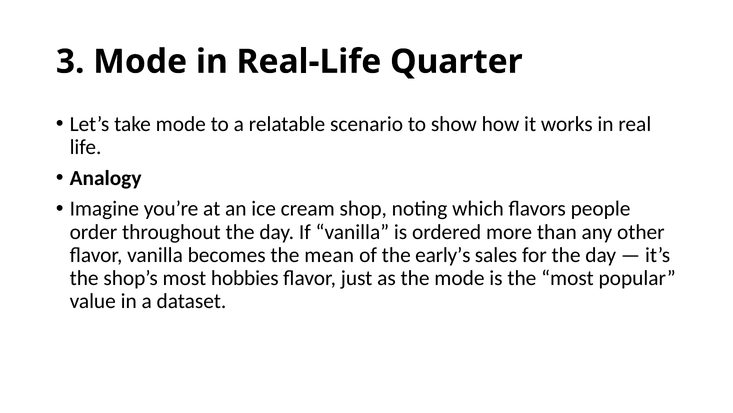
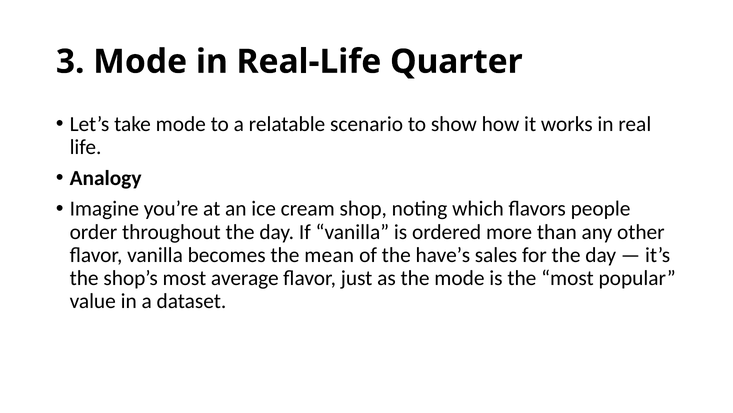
early’s: early’s -> have’s (443, 255)
hobbies: hobbies -> average (245, 278)
